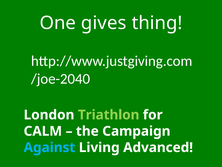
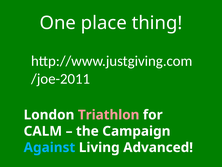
gives: gives -> place (104, 23)
/joe-2040: /joe-2040 -> /joe-2011 (61, 79)
Triathlon colour: light green -> pink (109, 115)
